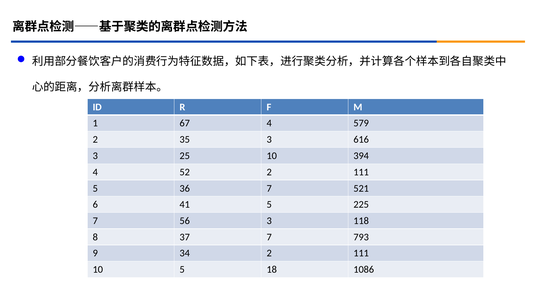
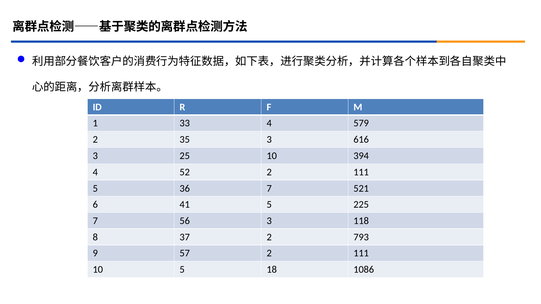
67: 67 -> 33 (185, 123)
37 7: 7 -> 2 (269, 237)
34: 34 -> 57 (185, 254)
